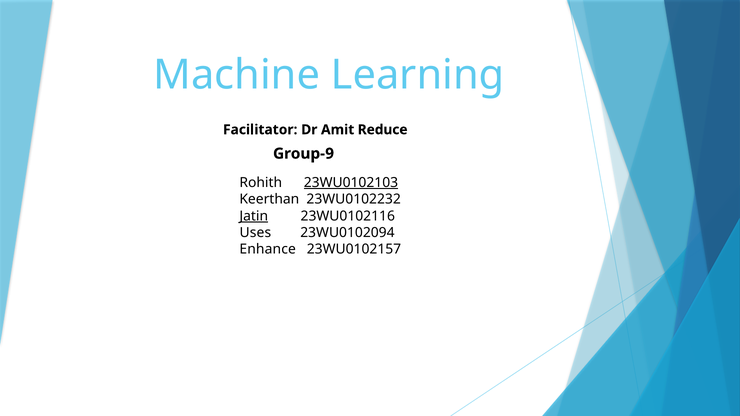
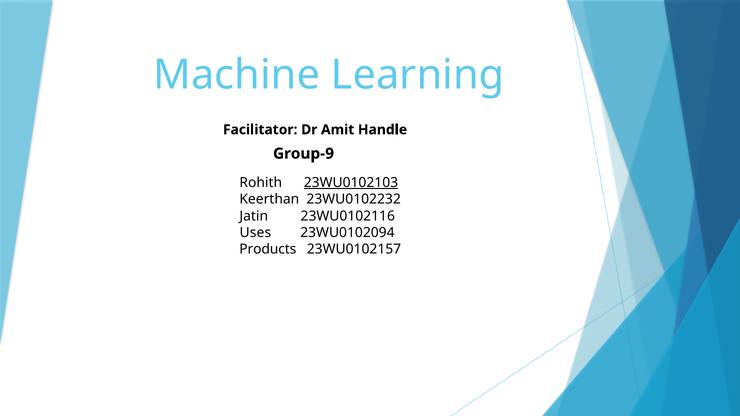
Reduce: Reduce -> Handle (383, 130)
Jatin underline: present -> none (254, 216)
Enhance: Enhance -> Products (268, 249)
